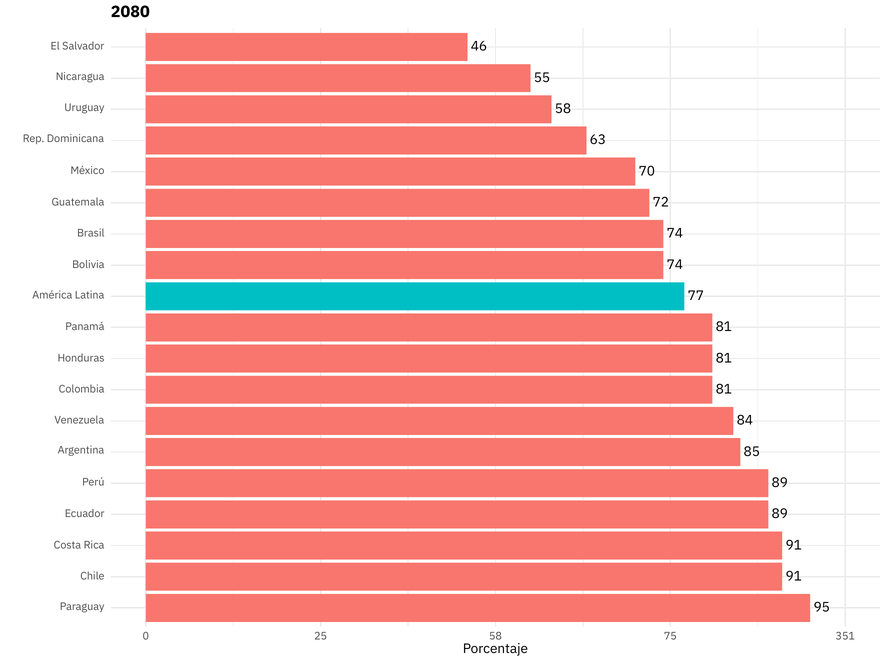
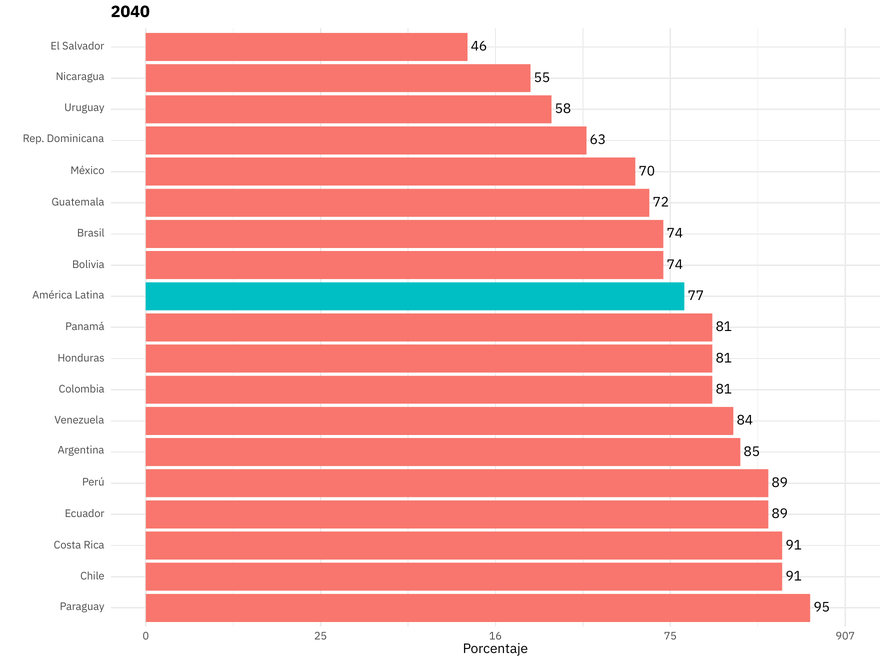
2080: 2080 -> 2040 (130, 12)
25 58: 58 -> 16 (496, 636)
351: 351 -> 907 (845, 636)
